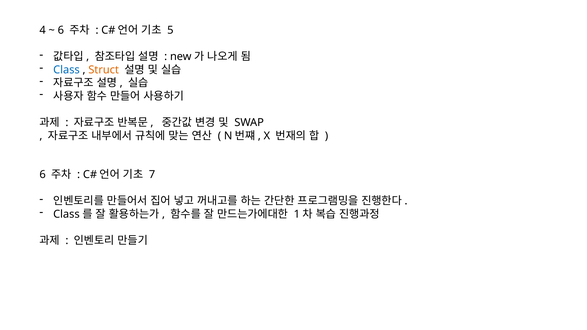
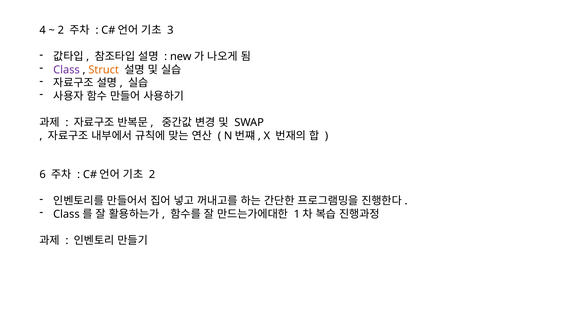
6: 6 -> 2 (61, 30)
5: 5 -> 3 (170, 30)
Class colour: blue -> purple (66, 70)
7: 7 -> 2 (152, 175)
